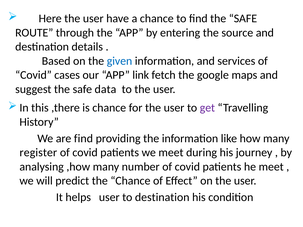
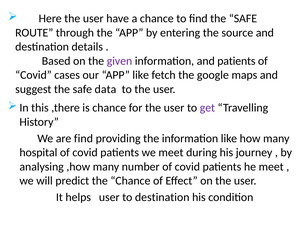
given colour: blue -> purple (119, 61)
and services: services -> patients (236, 61)
APP link: link -> like (141, 75)
register: register -> hospital (38, 153)
